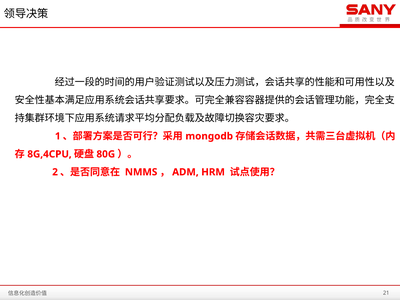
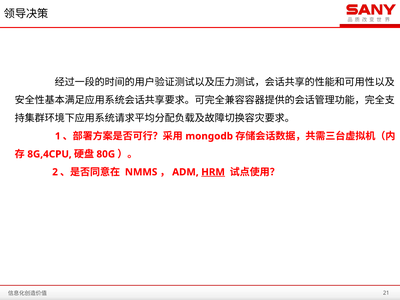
HRM underline: none -> present (213, 172)
